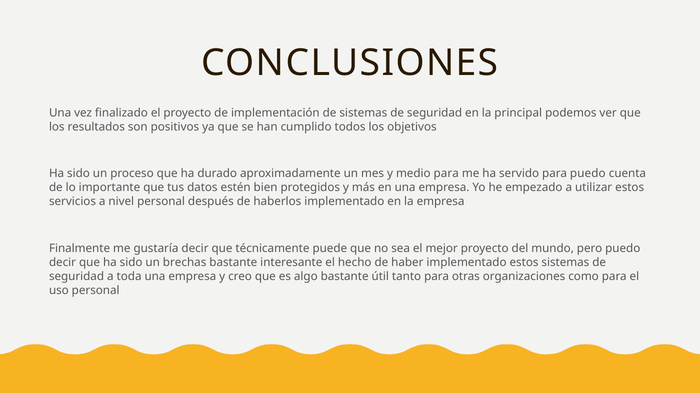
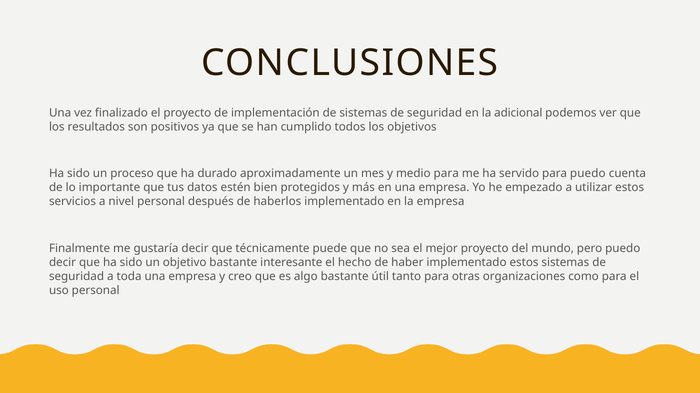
principal: principal -> adicional (518, 113)
brechas: brechas -> objetivo (185, 263)
